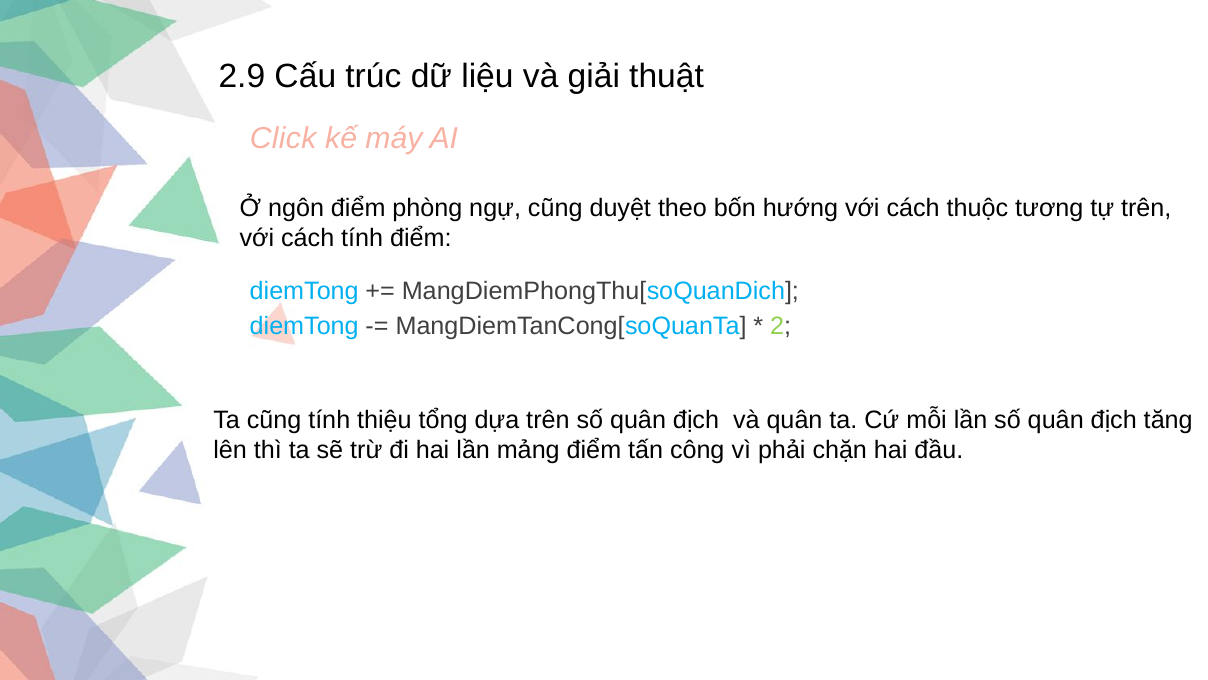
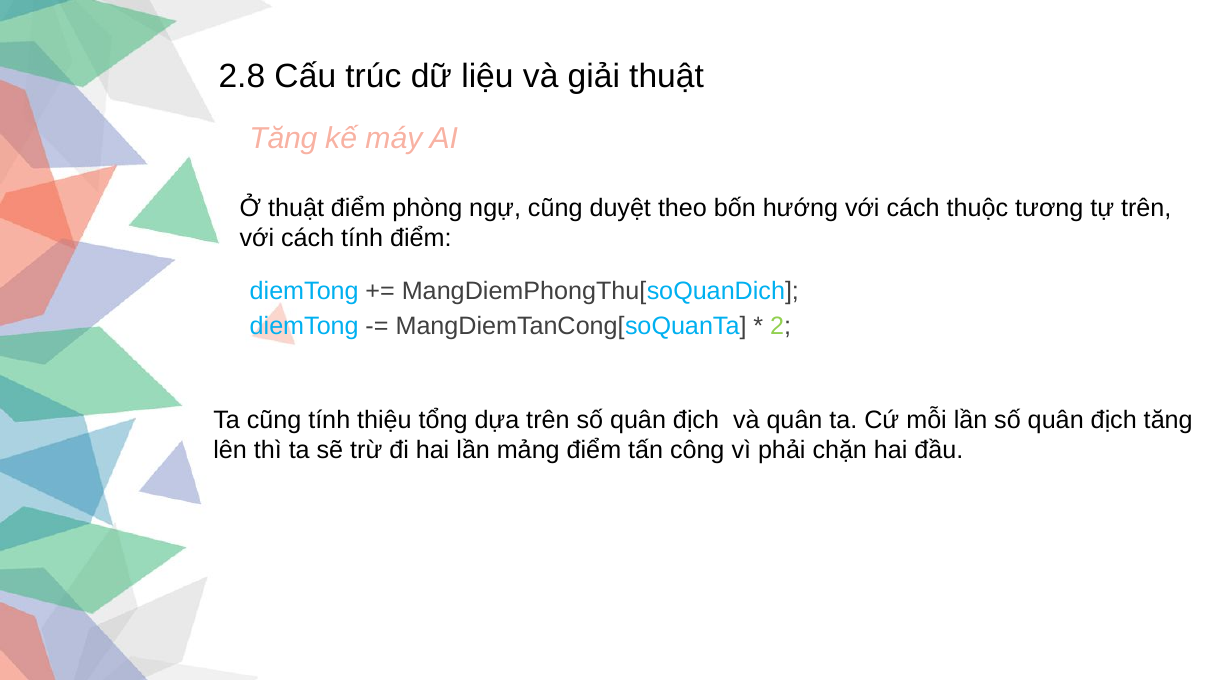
2.9: 2.9 -> 2.8 (242, 77)
Click: Click -> Tăng (283, 139)
Ở ngôn: ngôn -> thuật (296, 209)
